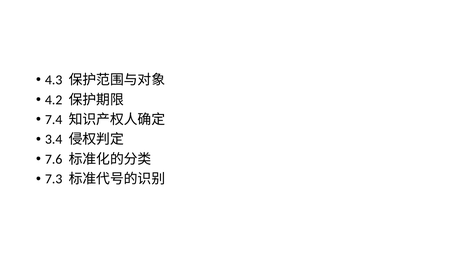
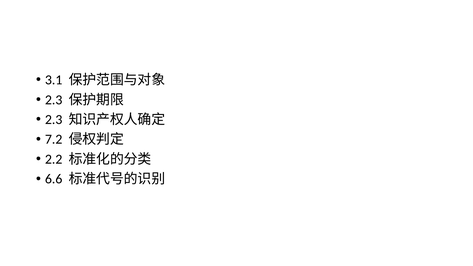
4.3: 4.3 -> 3.1 (54, 80)
4.2: 4.2 -> 2.3 (54, 100)
7.4: 7.4 -> 2.3 (54, 120)
3.4: 3.4 -> 7.2 (54, 139)
7.6: 7.6 -> 2.2 (54, 159)
7.3: 7.3 -> 6.6 (54, 179)
